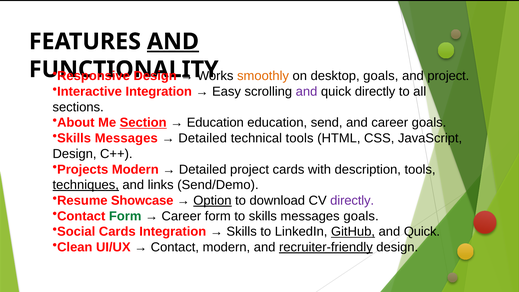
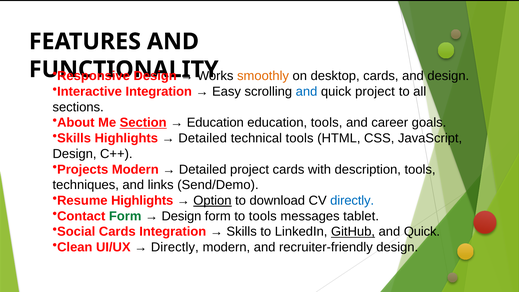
AND underline: present -> none (173, 42)
desktop goals: goals -> cards (381, 76)
and project: project -> design (448, 76)
and colour: purple -> blue (307, 92)
quick directly: directly -> project (375, 92)
education send: send -> tools (327, 123)
Messages: Messages -> Highlights (126, 138)
techniques underline: present -> none (86, 185)
Resume Showcase: Showcase -> Highlights (142, 201)
directly colour: purple -> blue (352, 201)
Career: Career -> Design (181, 216)
to skills: skills -> tools (263, 216)
messages goals: goals -> tablet (361, 216)
Contact: Contact -> Directly (175, 247)
recruiter-friendly underline: present -> none (326, 247)
